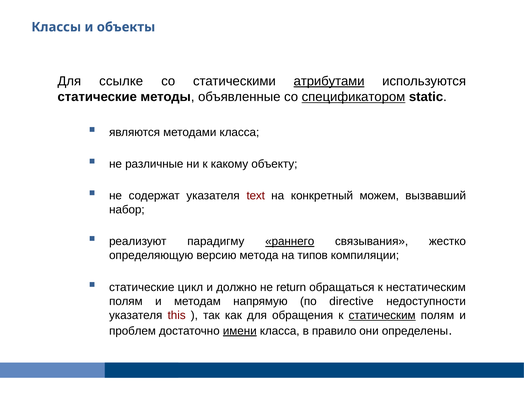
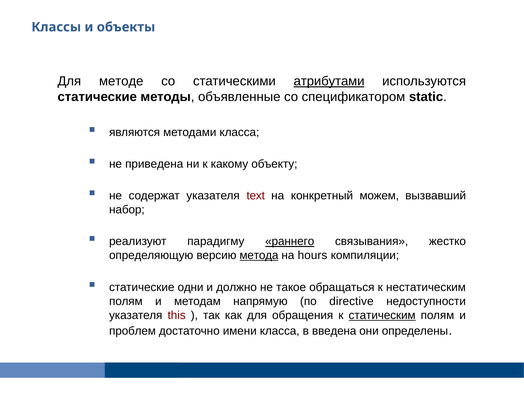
ссылке: ссылке -> методе (121, 81)
спецификатором underline: present -> none (353, 97)
различные: различные -> приведена (154, 164)
метода underline: none -> present (259, 255)
типов: типов -> hours (312, 255)
цикл: цикл -> одни (191, 287)
return: return -> такое (291, 287)
имени underline: present -> none (240, 331)
правило: правило -> введена (334, 331)
